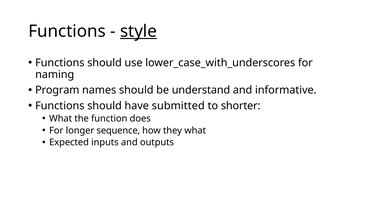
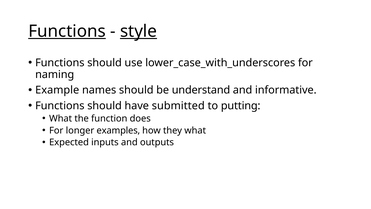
Functions underline: none -> present (67, 31)
Program: Program -> Example (57, 90)
shorter: shorter -> putting (241, 106)
sequence: sequence -> examples (118, 130)
